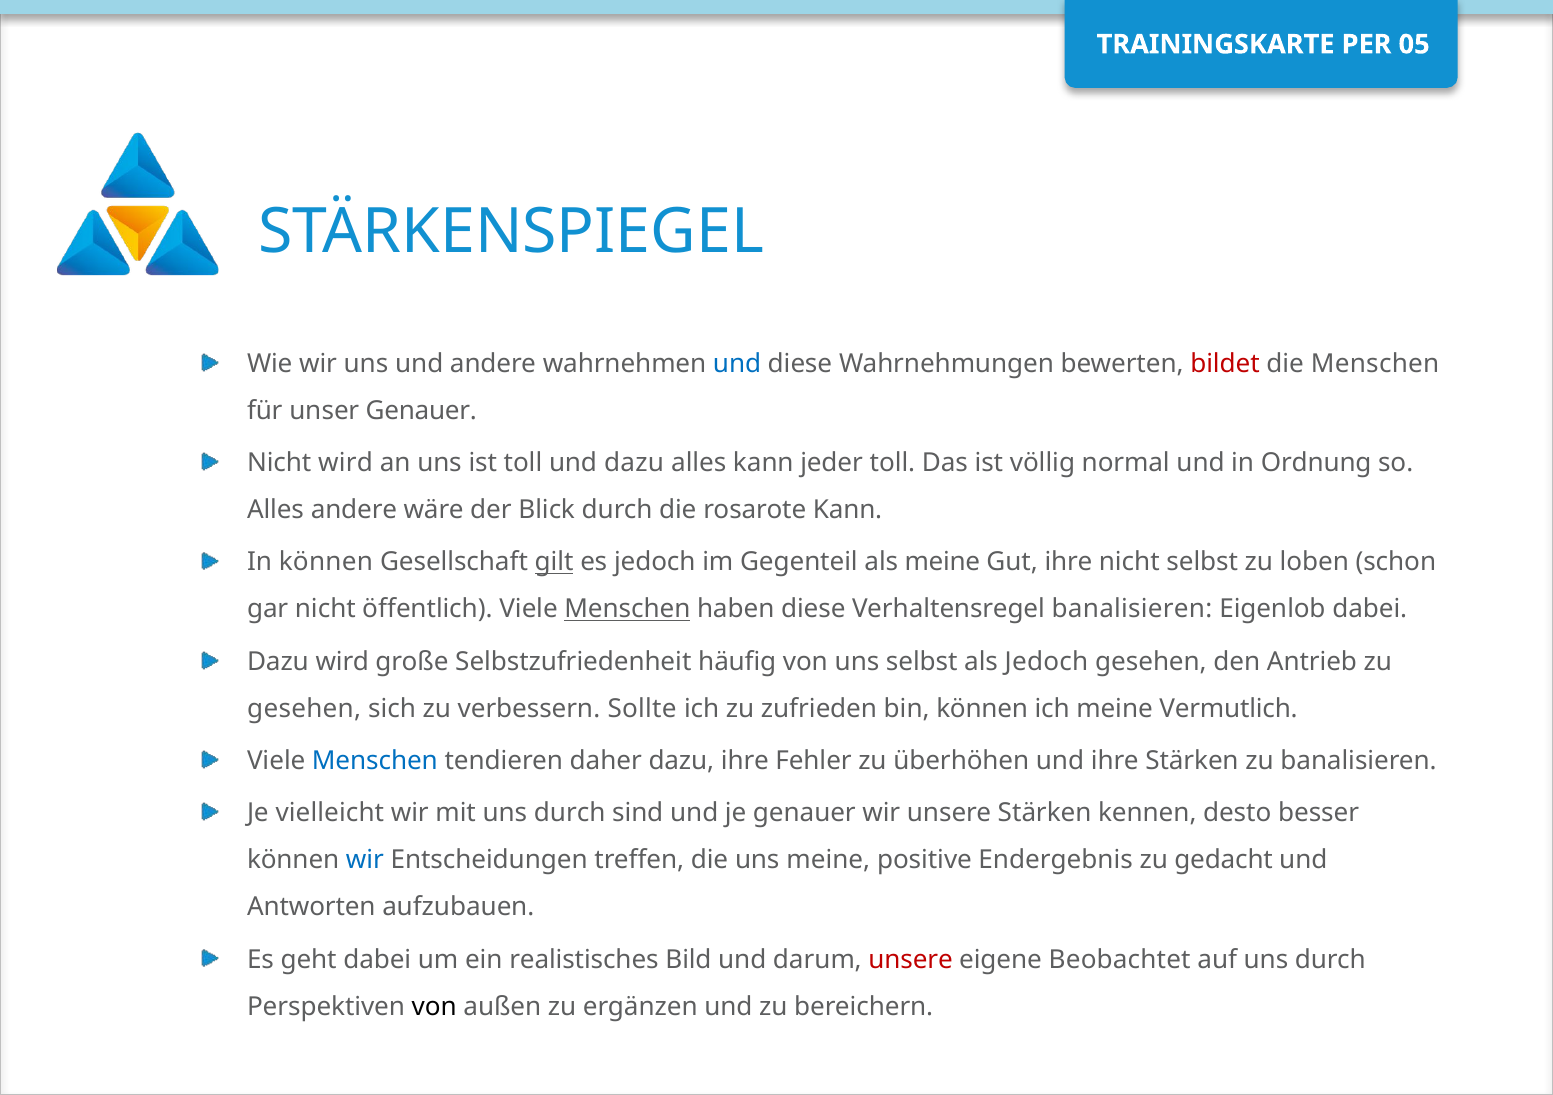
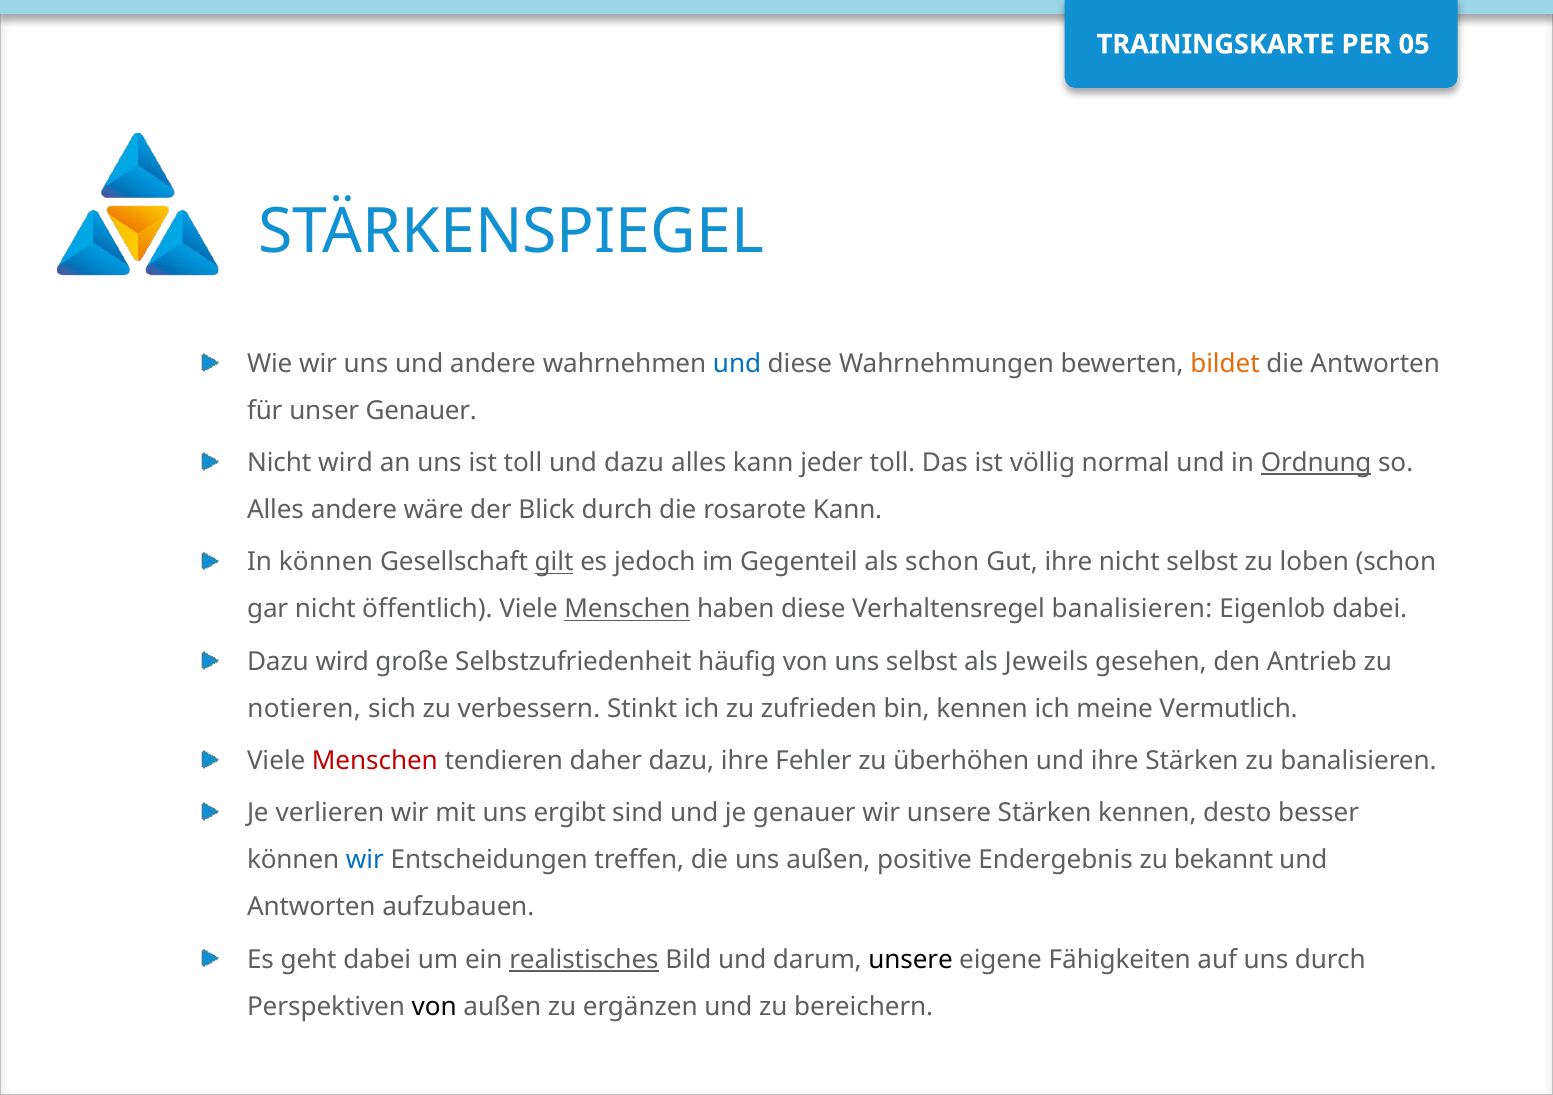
bildet colour: red -> orange (1225, 364)
die Menschen: Menschen -> Antworten (1375, 364)
Ordnung underline: none -> present (1316, 463)
als meine: meine -> schon (942, 562)
als Jedoch: Jedoch -> Jeweils (1047, 661)
gesehen: gesehen -> notieren (304, 708)
Sollte: Sollte -> Stinkt (642, 708)
bin können: können -> kennen (982, 708)
Menschen colour: blue -> red (375, 761)
vielleicht: vielleicht -> verlieren (330, 813)
mit uns durch: durch -> ergibt (570, 813)
uns meine: meine -> außen (828, 860)
gedacht: gedacht -> bekannt (1224, 860)
realistisches underline: none -> present (584, 959)
unsere colour: red -> black (911, 959)
Beobachtet: Beobachtet -> Fähigkeiten (1120, 959)
